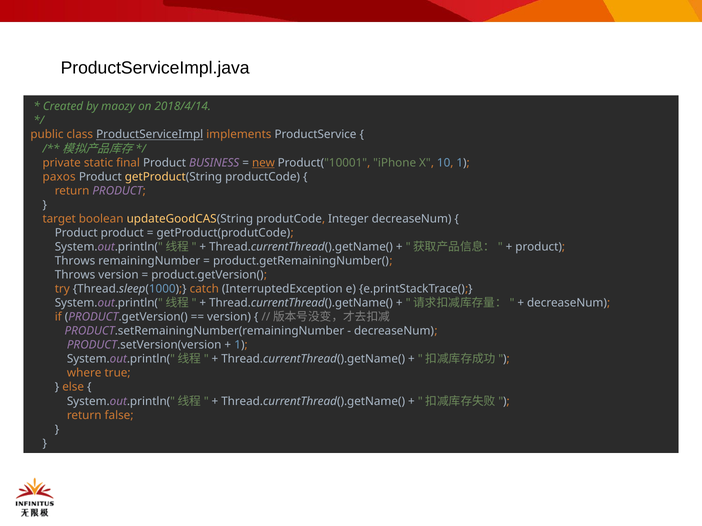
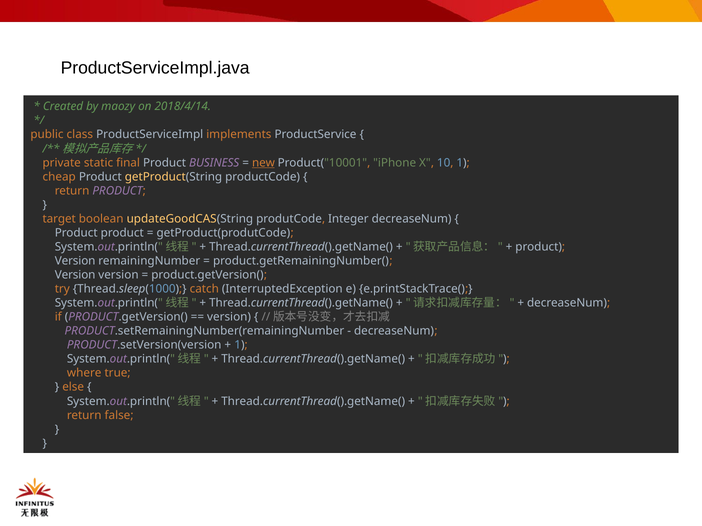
ProductServiceImpl underline: present -> none (150, 135)
paxos: paxos -> cheap (59, 177)
Throws: Throws -> Version (75, 261)
Throws: Throws -> Version (75, 275)
